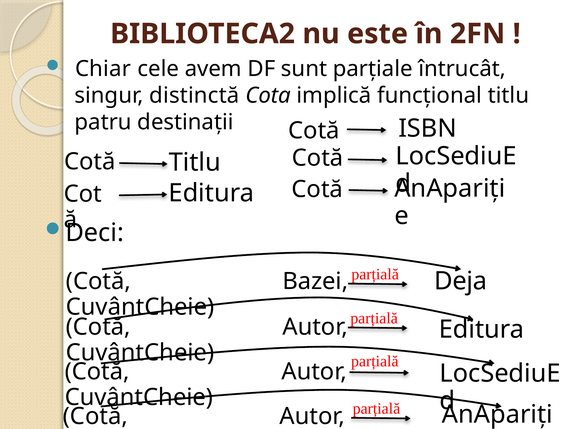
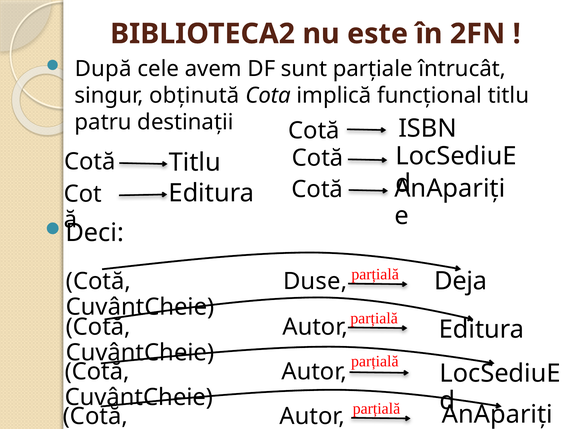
Chiar: Chiar -> După (103, 69)
distinctă: distinctă -> obţinută (194, 95)
Bazei: Bazei -> Duse (315, 281)
